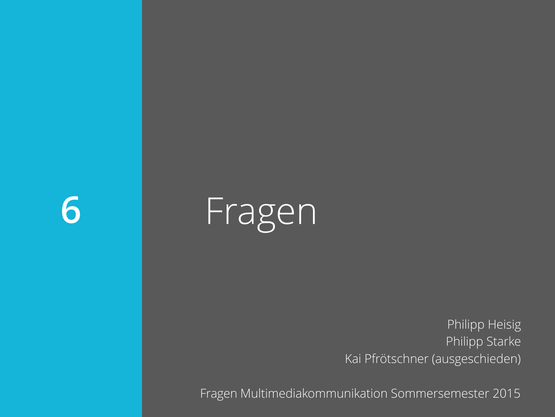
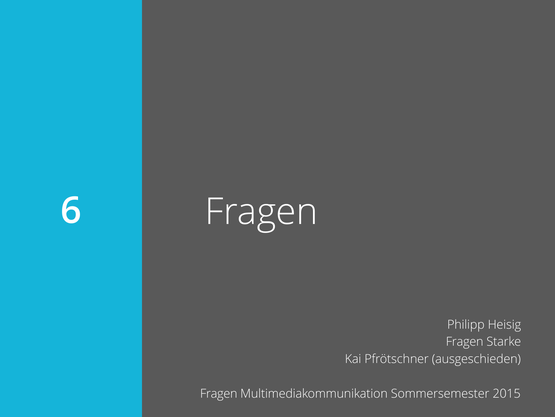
Philipp: Philipp -> Fragen (465, 341)
